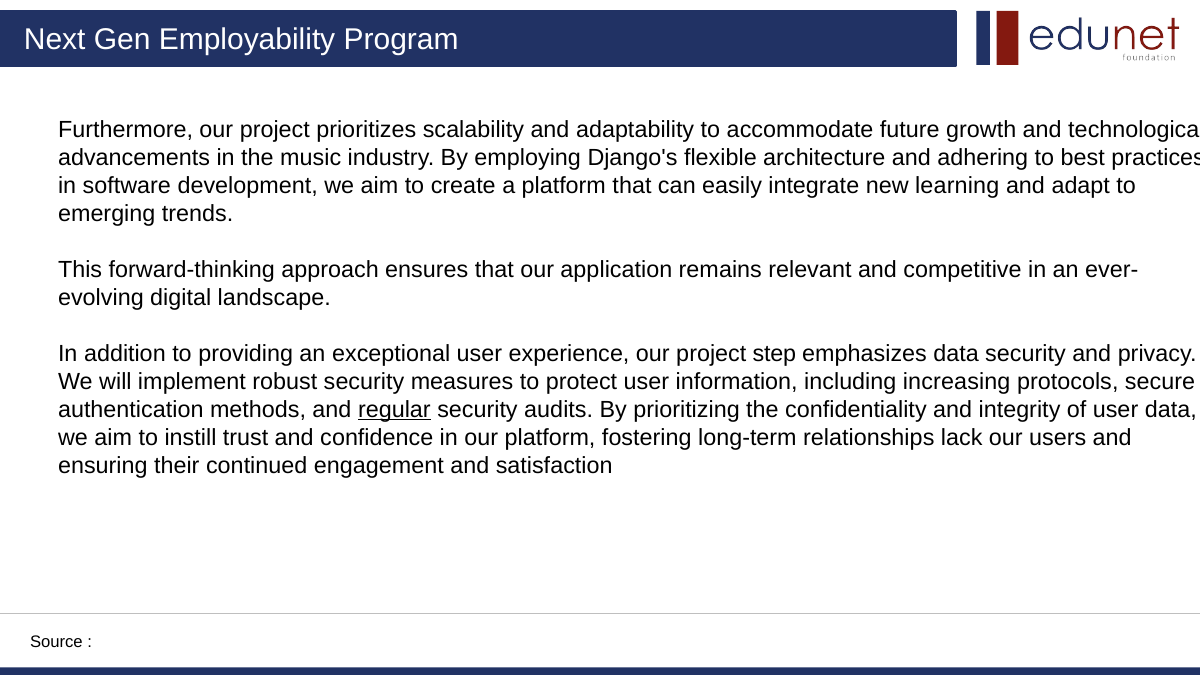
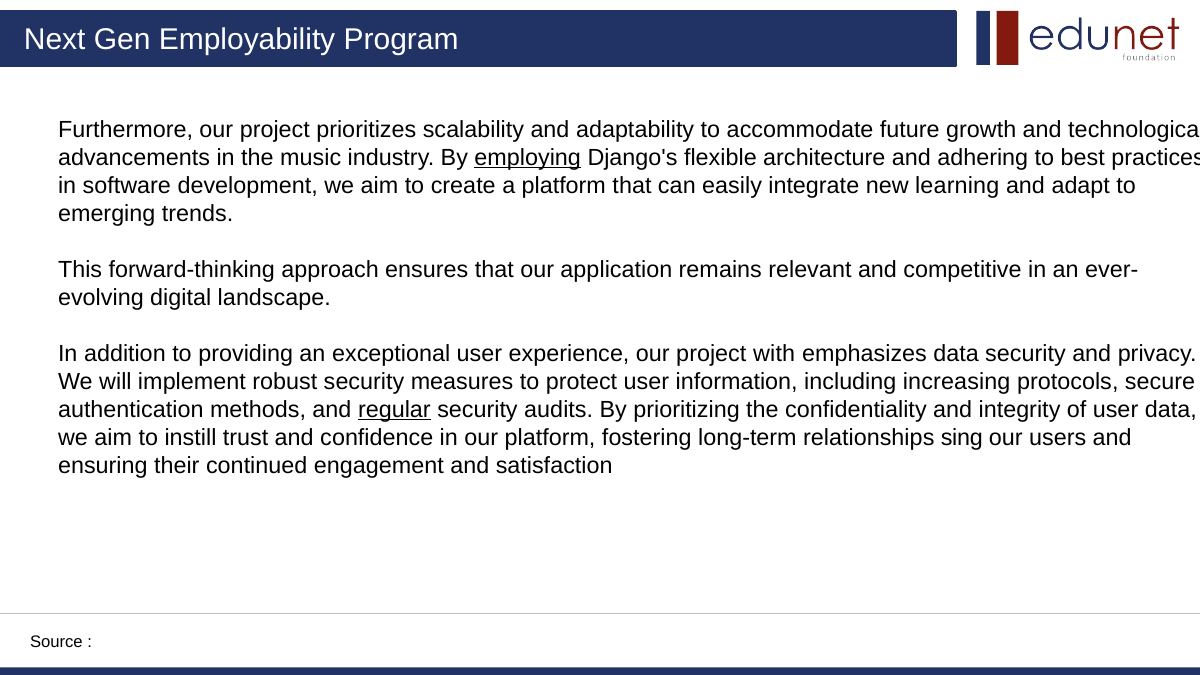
employing underline: none -> present (528, 157)
step: step -> with (774, 354)
lack: lack -> sing (962, 438)
